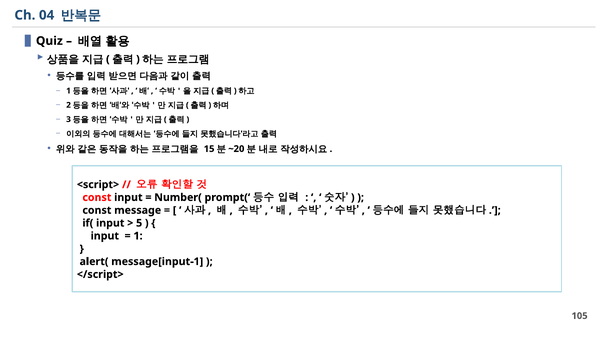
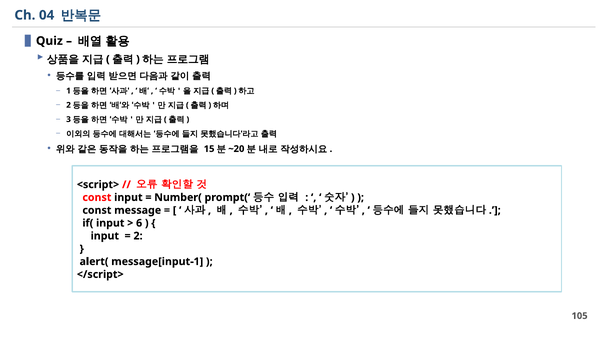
5: 5 -> 6 (139, 223)
1: 1 -> 2 (138, 236)
